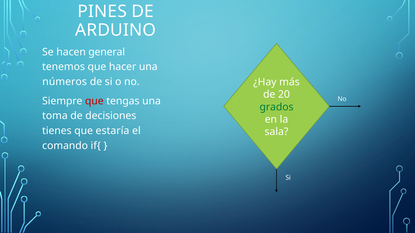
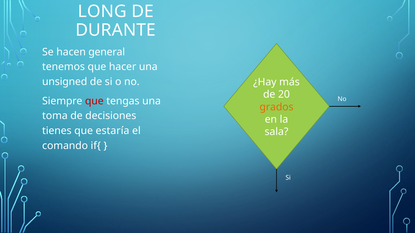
PINES: PINES -> LONG (102, 11)
ARDUINO: ARDUINO -> DURANTE (116, 30)
números: números -> unsigned (65, 82)
grados colour: green -> orange (277, 107)
